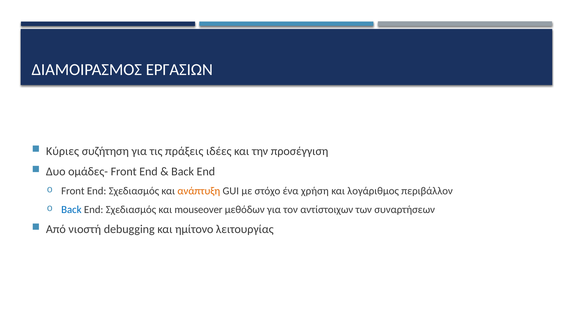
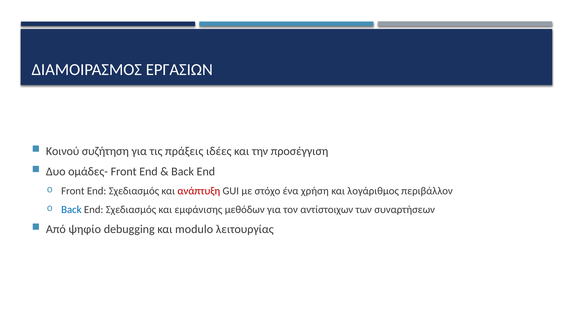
Κύριες: Κύριες -> Κοινού (63, 151)
ανάπτυξη colour: orange -> red (199, 190)
mouseover: mouseover -> εμφάνισης (198, 209)
νιοστή: νιοστή -> ψηφίο (85, 229)
ημίτονο: ημίτονο -> modulo (194, 229)
